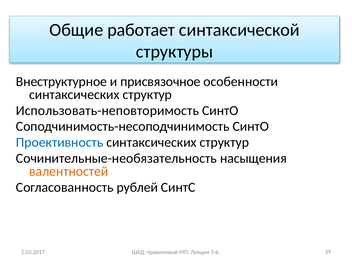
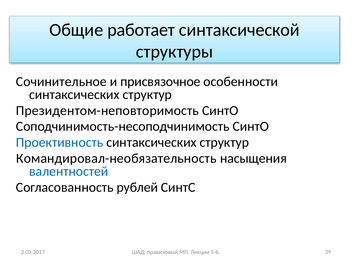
Внеструктурное: Внеструктурное -> Сочинительное (61, 82)
Использовать-неповторимость: Использовать-неповторимость -> Президентом-неповторимость (107, 111)
Сочинительные-необязательность: Сочинительные-необязательность -> Командировал-необязательность (116, 158)
валентностей colour: orange -> blue (69, 171)
